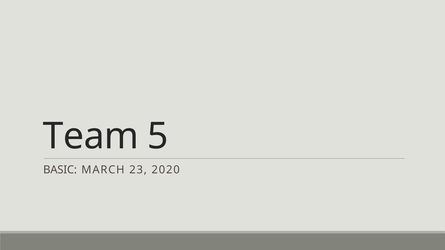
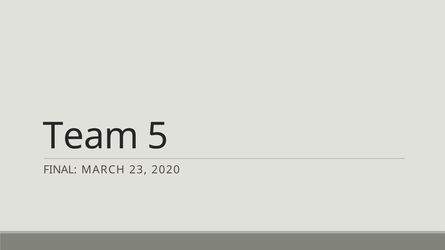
BASIC: BASIC -> FINAL (60, 170)
